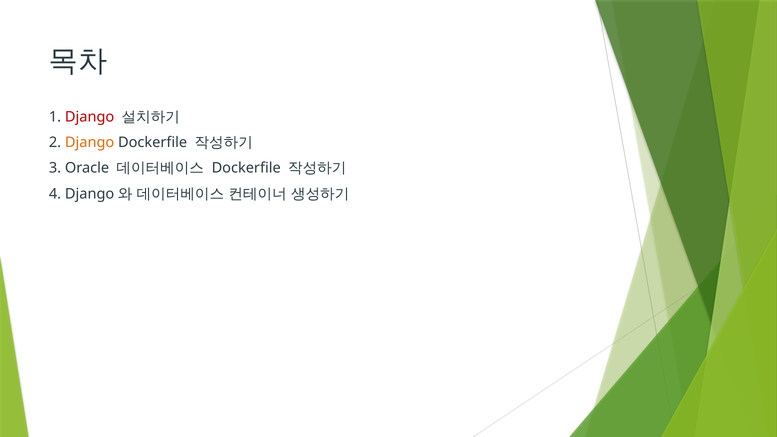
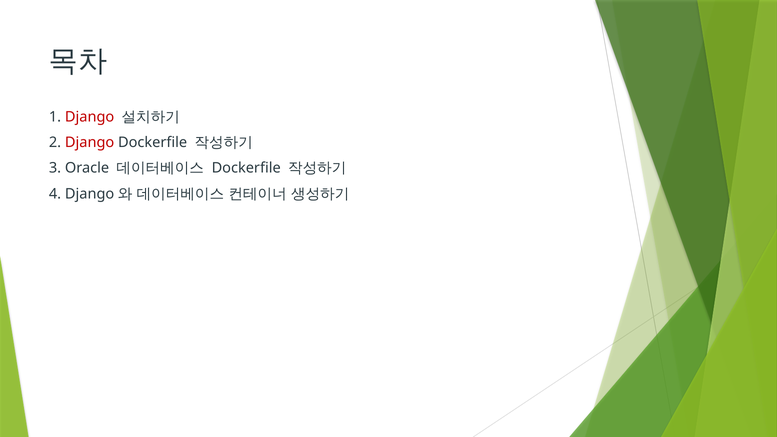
Django colour: orange -> red (90, 143)
